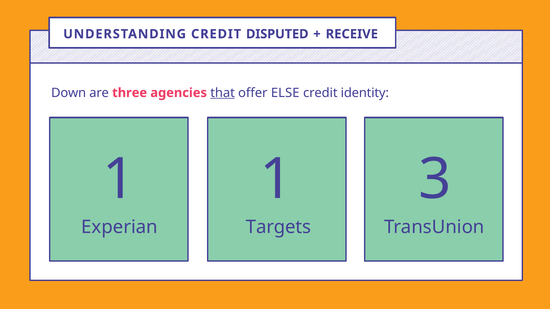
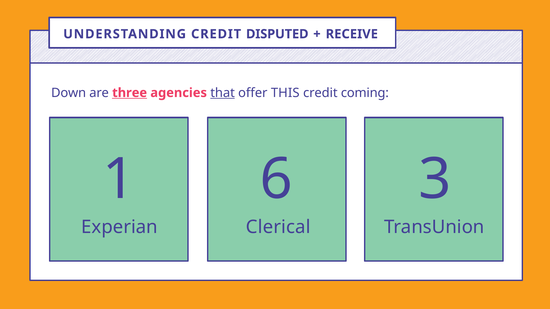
three underline: none -> present (130, 93)
ELSE: ELSE -> THIS (285, 93)
identity: identity -> coming (365, 93)
1 1: 1 -> 6 (276, 179)
Targets: Targets -> Clerical (278, 227)
